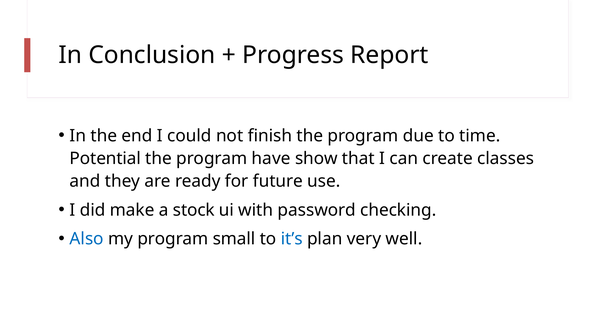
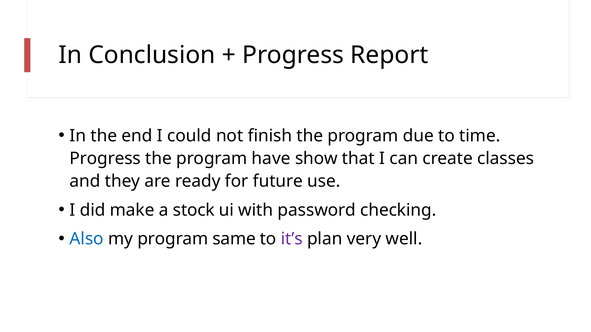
Potential: Potential -> Progress (105, 159)
small: small -> same (234, 239)
it’s colour: blue -> purple (292, 239)
